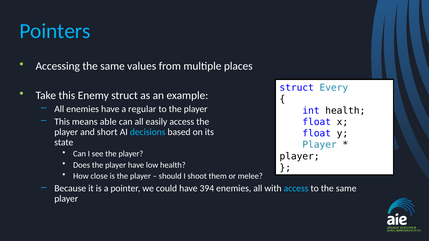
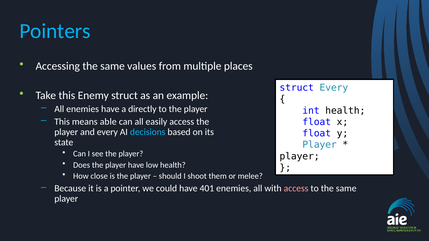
regular: regular -> directly (142, 109)
and short: short -> every (107, 132)
394: 394 -> 401 (207, 189)
access colour: light blue -> pink (296, 189)
